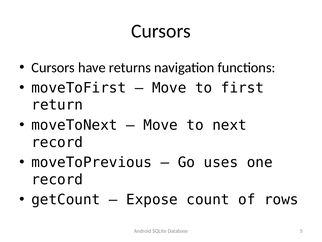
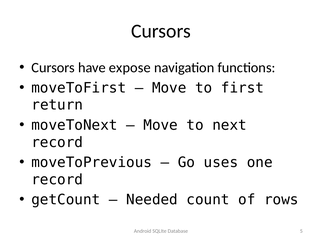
returns: returns -> expose (130, 68)
Expose: Expose -> Needed (152, 199)
